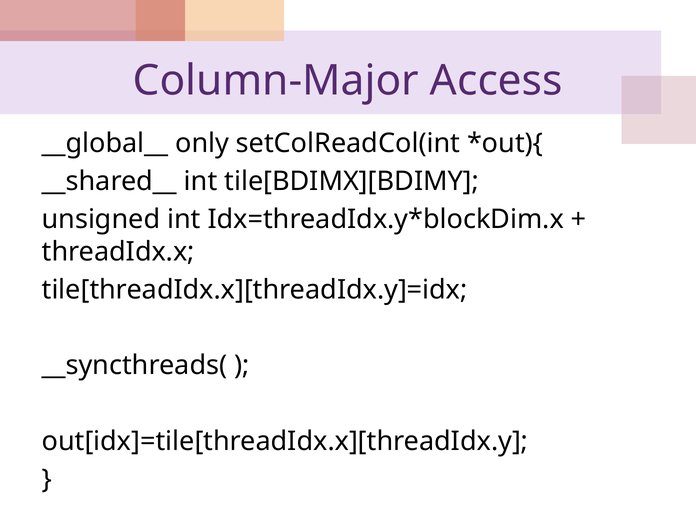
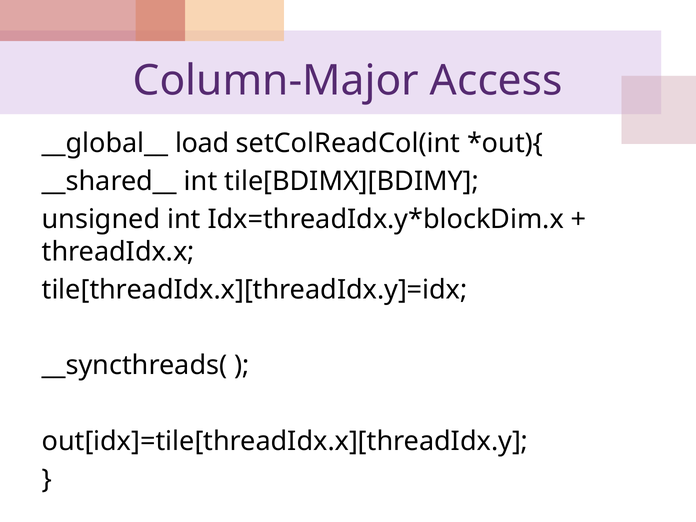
only: only -> load (202, 143)
